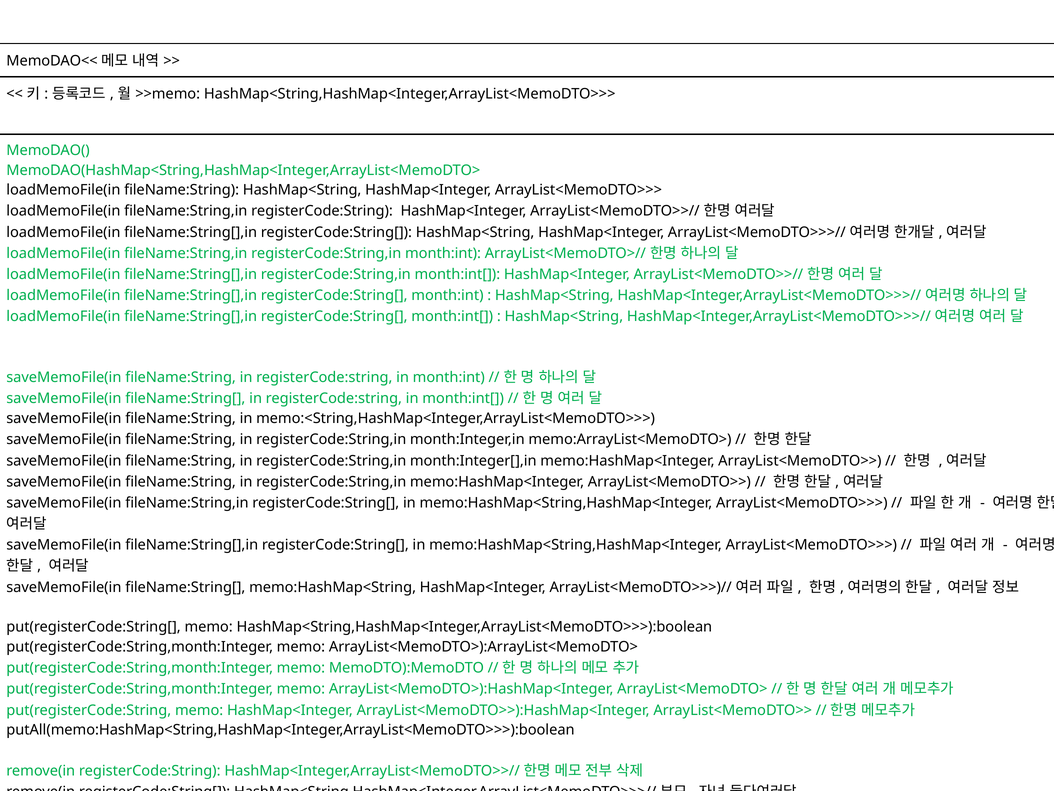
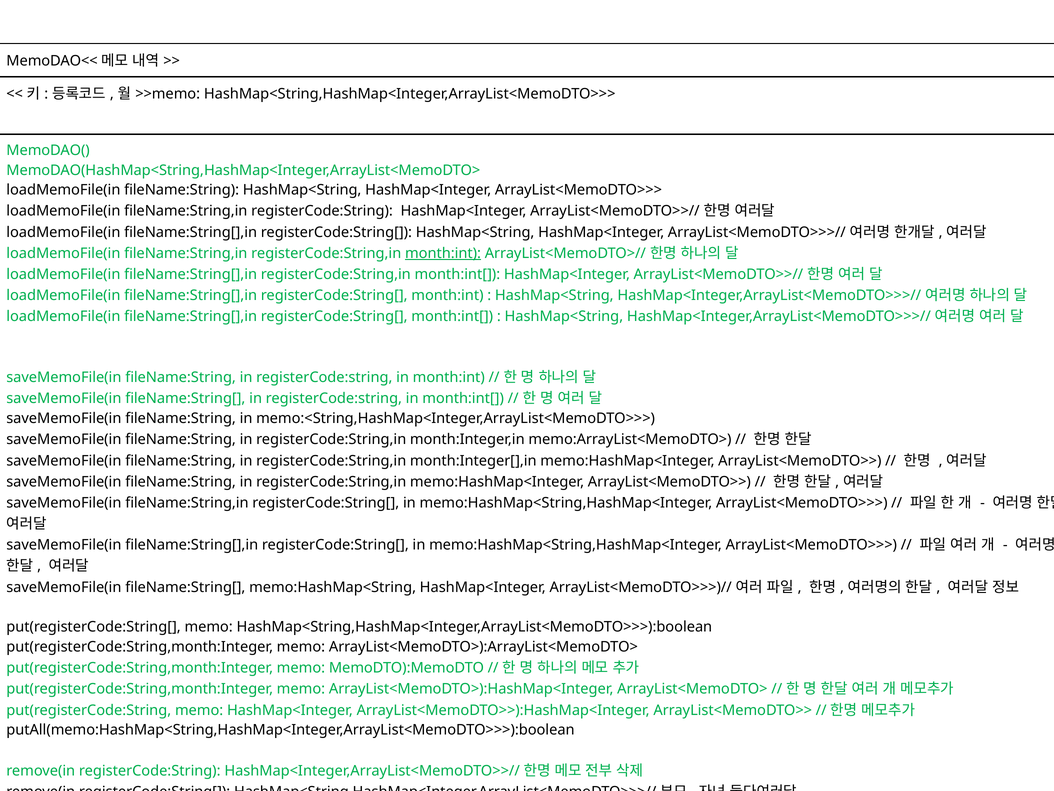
month:int underline: none -> present (443, 253)
